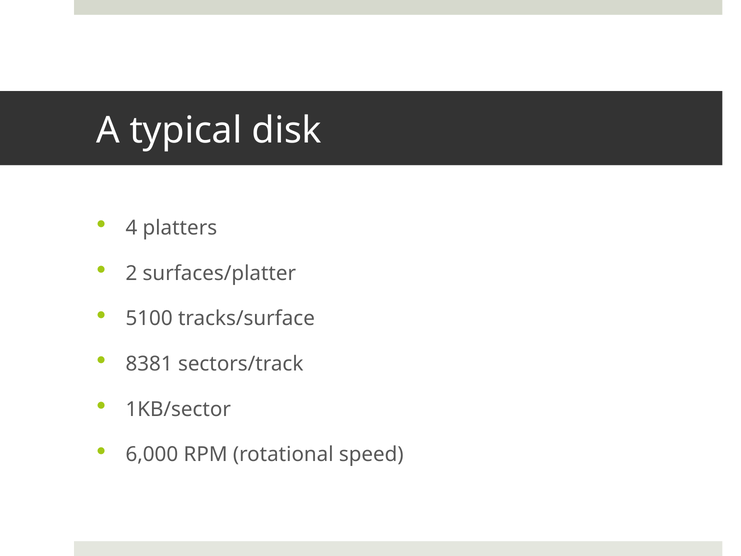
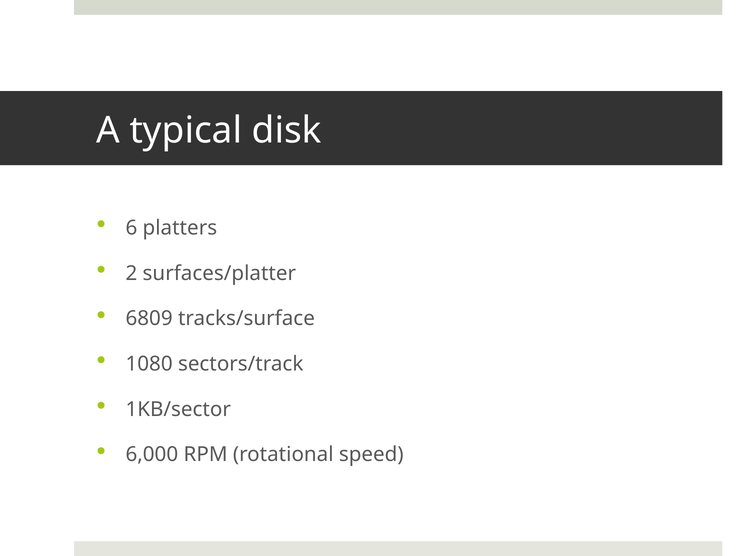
4: 4 -> 6 (131, 228)
5100: 5100 -> 6809 (149, 318)
8381: 8381 -> 1080 (149, 364)
